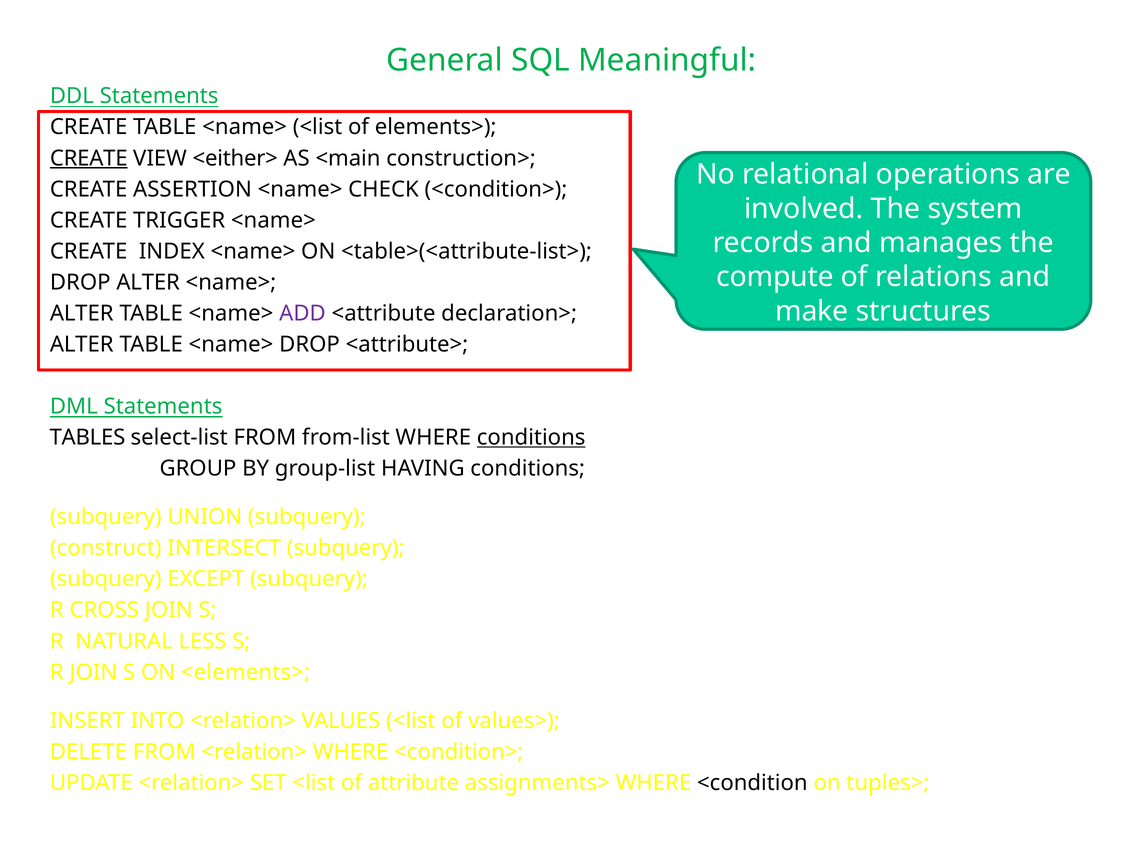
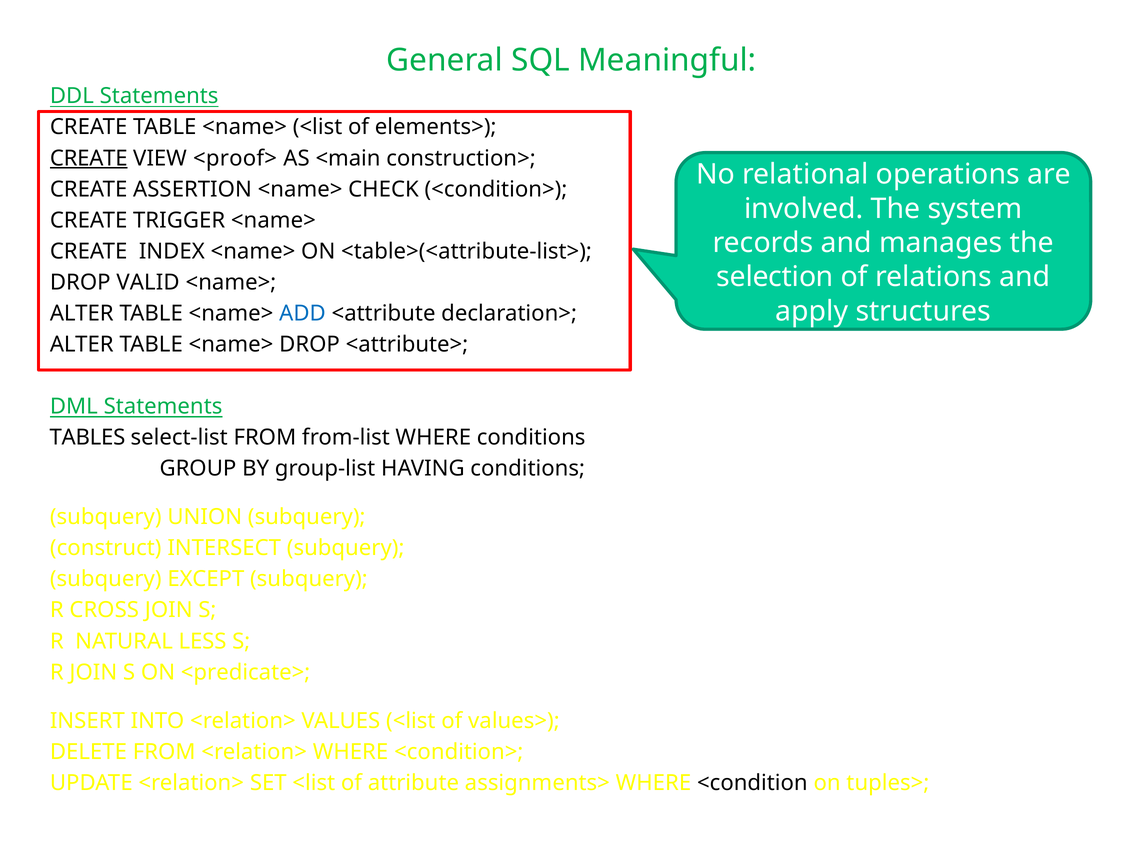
<either>: <either> -> <proof> (235, 158)
compute: compute -> selection (775, 277)
DROP ALTER: ALTER -> VALID (148, 282)
make: make -> apply (812, 311)
ADD colour: purple -> blue (302, 313)
conditions underline: present -> none (531, 438)
<elements>: <elements> -> <predicate> (246, 672)
